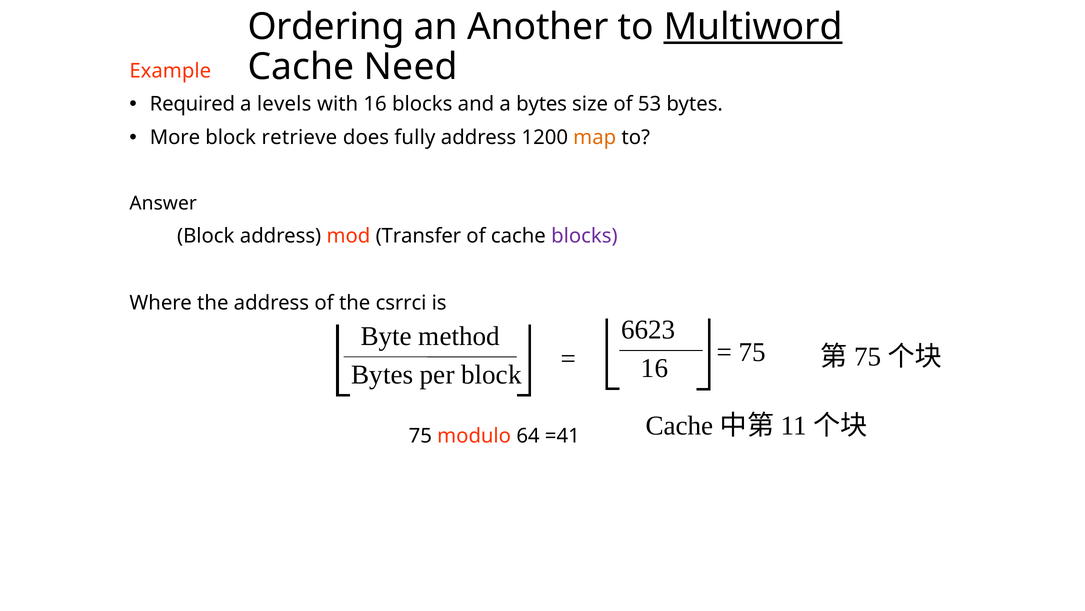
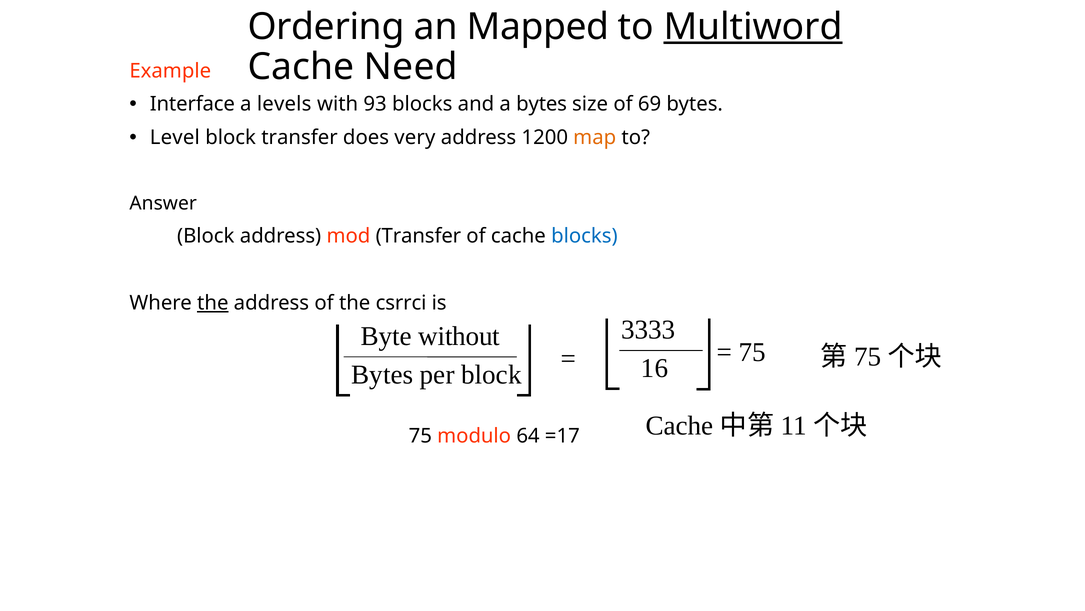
Another: Another -> Mapped (538, 27)
Required: Required -> Interface (192, 104)
with 16: 16 -> 93 (375, 104)
53: 53 -> 69 (650, 104)
More: More -> Level (175, 137)
block retrieve: retrieve -> transfer (299, 137)
fully: fully -> very (415, 137)
blocks colour: purple -> blue (584, 236)
the underline: none -> present (213, 303)
6623: 6623 -> 3333 (648, 330)
method: method -> without (459, 336)
=41: =41 -> =17 (562, 436)
